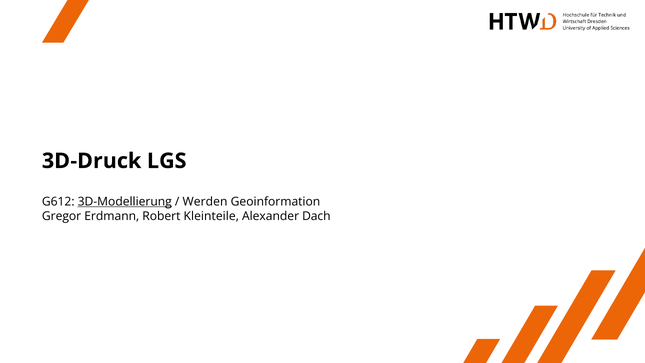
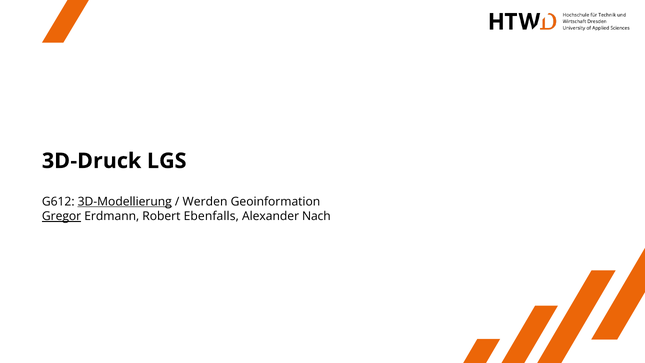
Gregor underline: none -> present (62, 216)
Kleinteile: Kleinteile -> Ebenfalls (211, 216)
Dach: Dach -> Nach (316, 216)
